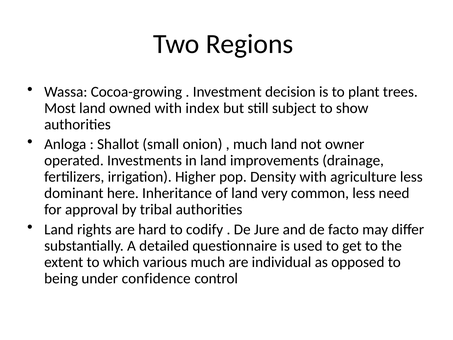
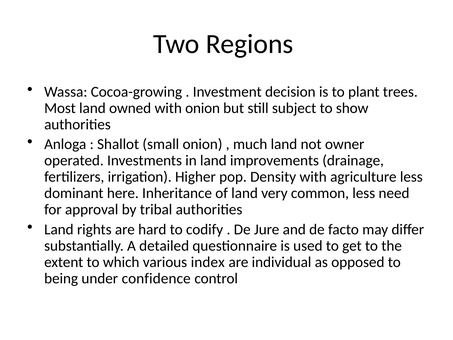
with index: index -> onion (203, 108)
various much: much -> index (208, 262)
